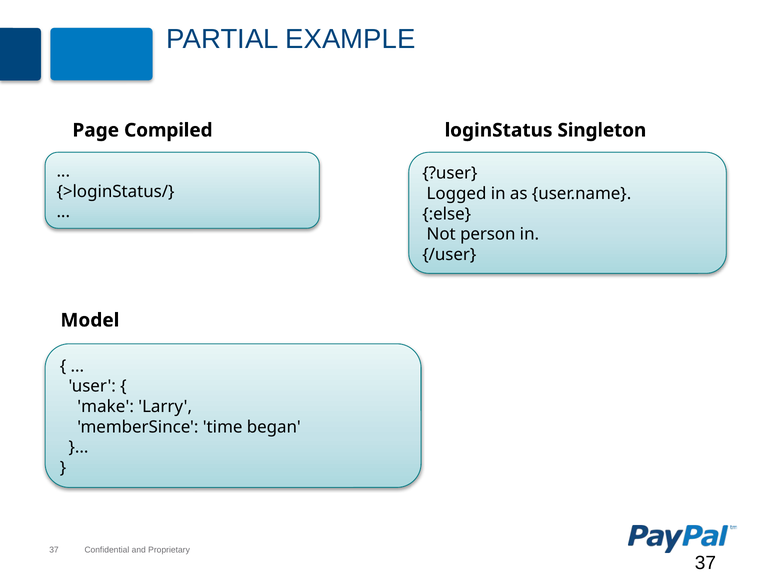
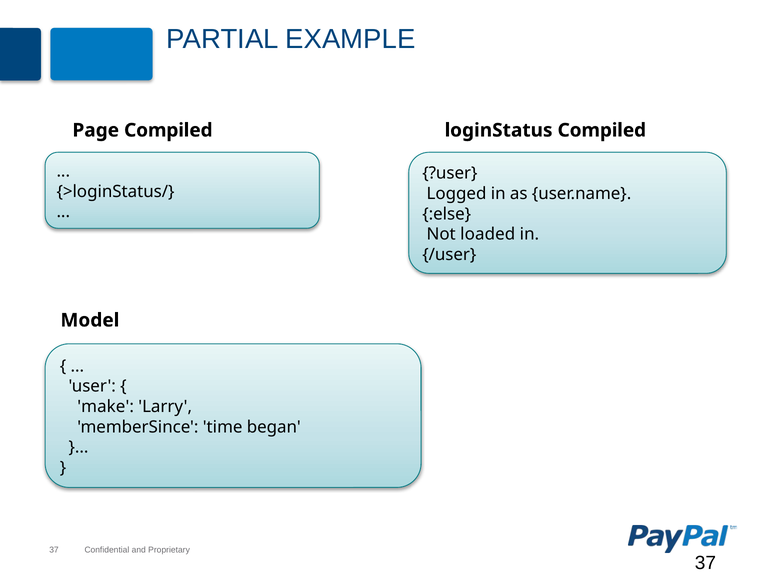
loginStatus Singleton: Singleton -> Compiled (602, 130)
person: person -> loaded (488, 234)
